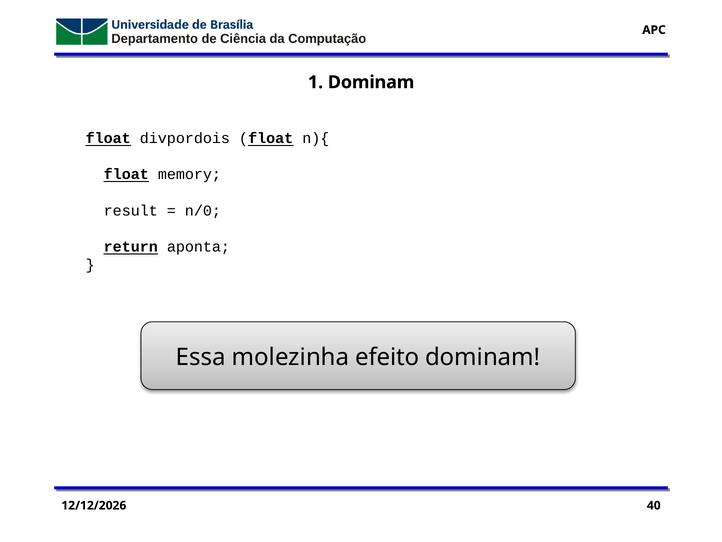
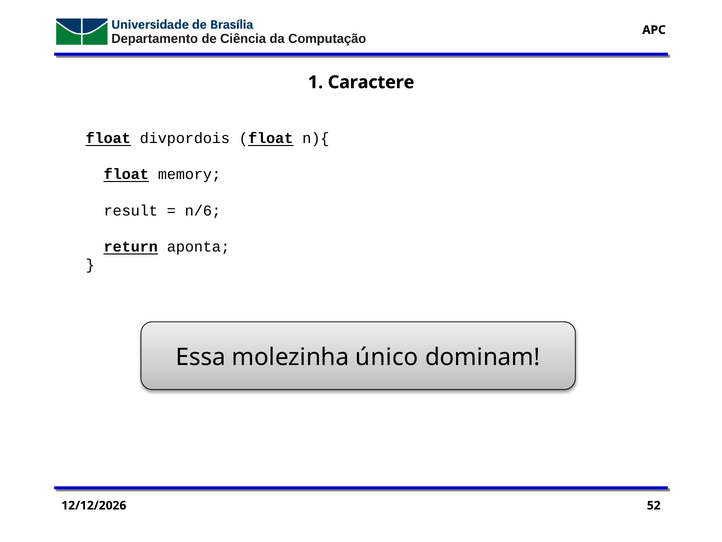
1 Dominam: Dominam -> Caractere (371, 82)
n/0: n/0 -> n/6 (203, 210)
efeito: efeito -> único (387, 357)
40: 40 -> 52 (654, 505)
